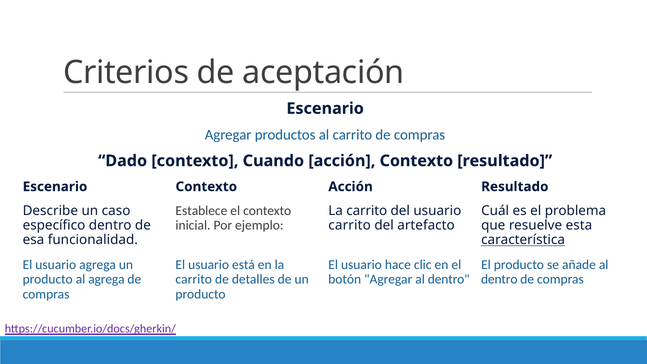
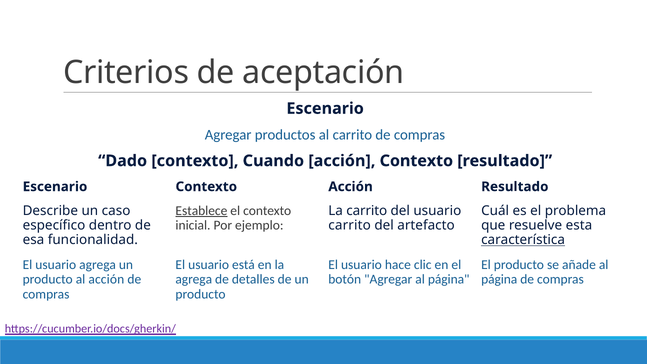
Establece underline: none -> present (201, 211)
al agrega: agrega -> acción (106, 279)
carrito: carrito -> agrega (194, 279)
Agregar al dentro: dentro -> página (449, 279)
dentro: dentro -> página (499, 279)
